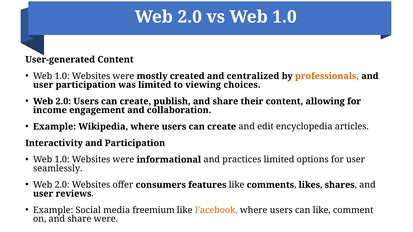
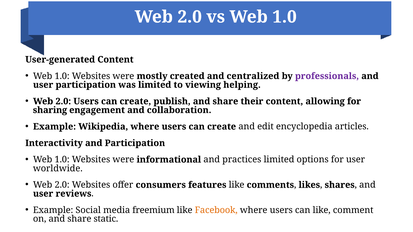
professionals colour: orange -> purple (327, 76)
choices: choices -> helping (242, 85)
income: income -> sharing (50, 110)
seamlessly: seamlessly -> worldwide (58, 169)
share were: were -> static (106, 219)
